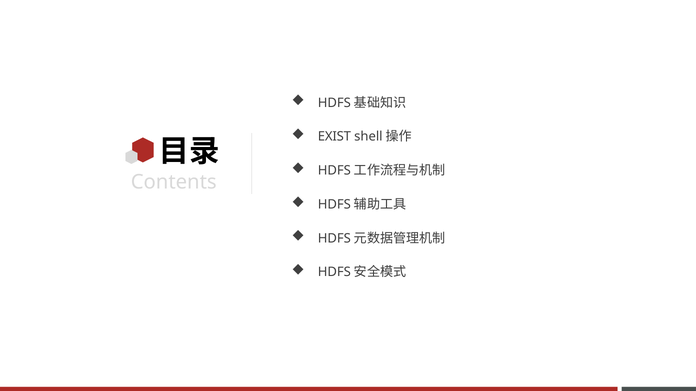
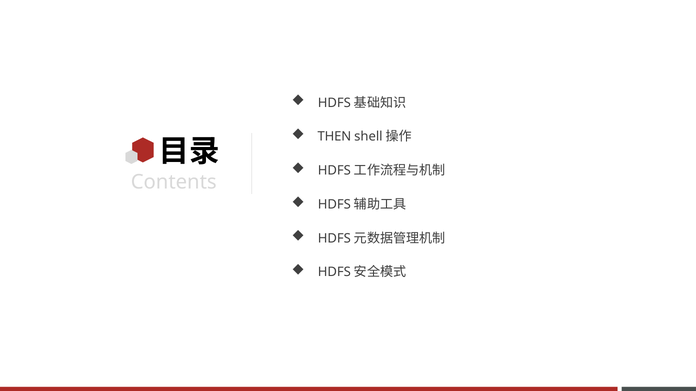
EXIST: EXIST -> THEN (334, 137)
